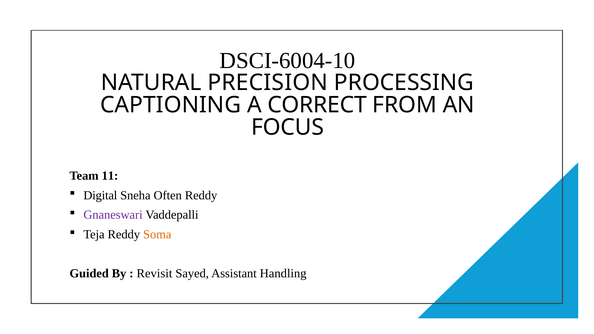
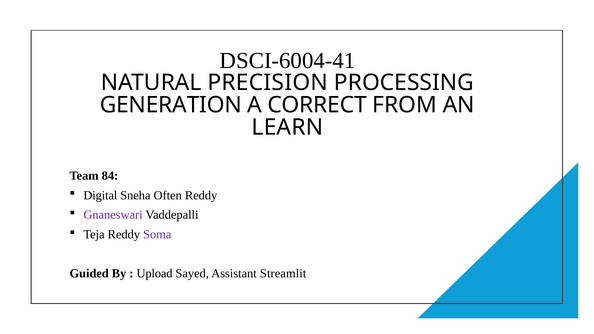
DSCI-6004-10: DSCI-6004-10 -> DSCI-6004-41 (287, 60)
CAPTIONING: CAPTIONING -> GENERATION (171, 105)
FOCUS: FOCUS -> LEARN (287, 127)
11: 11 -> 84 (110, 176)
Soma colour: orange -> purple (157, 235)
Revisit: Revisit -> Upload (155, 274)
Handling: Handling -> Streamlit (283, 274)
